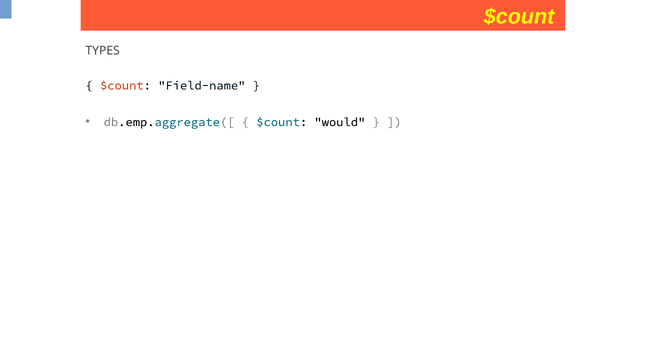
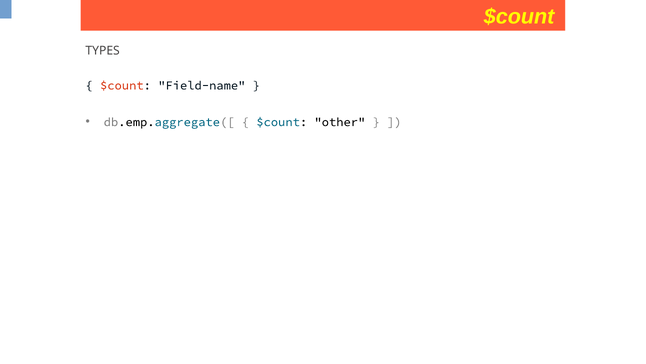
would: would -> other (340, 122)
